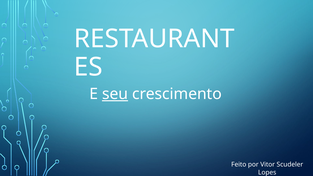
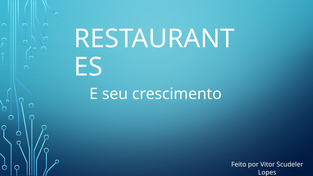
seu underline: present -> none (115, 94)
